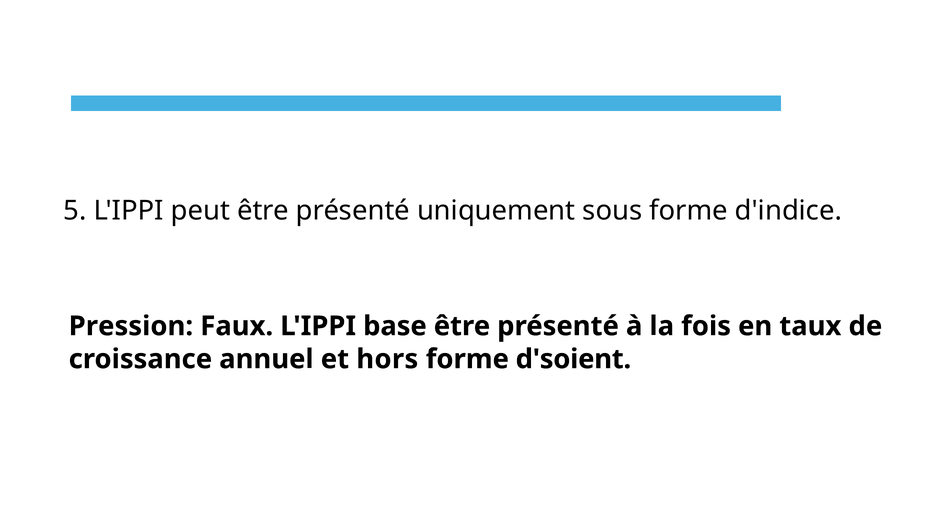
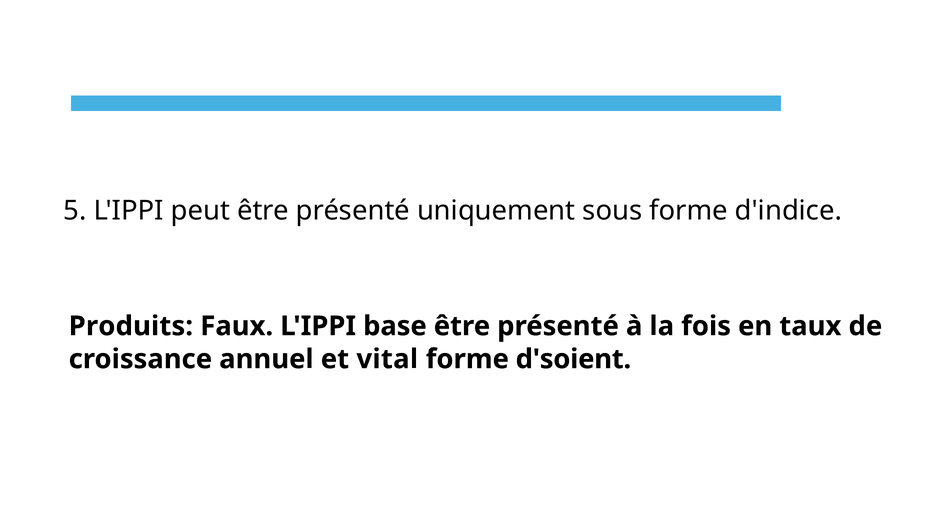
Pression: Pression -> Produits (131, 326)
hors: hors -> vital (387, 359)
